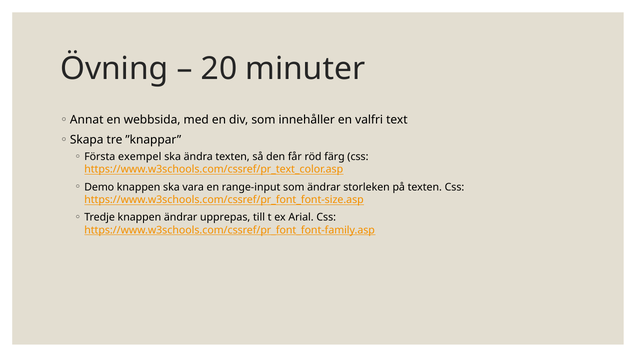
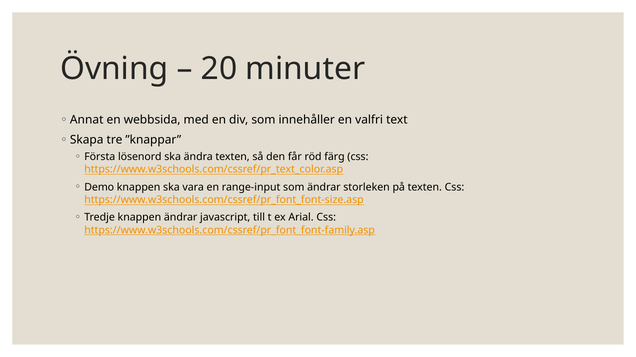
exempel: exempel -> lösenord (140, 157)
upprepas: upprepas -> javascript (225, 218)
